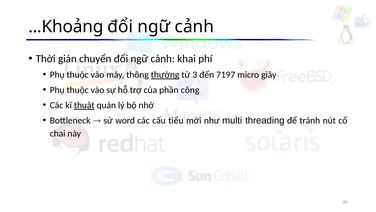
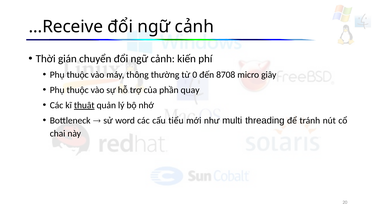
...Khoảng: ...Khoảng -> ...Receive (66, 27)
khai: khai -> kiến (187, 59)
thường underline: present -> none (165, 75)
3: 3 -> 0 (195, 75)
7197: 7197 -> 8708 (226, 75)
công: công -> quay (190, 90)
